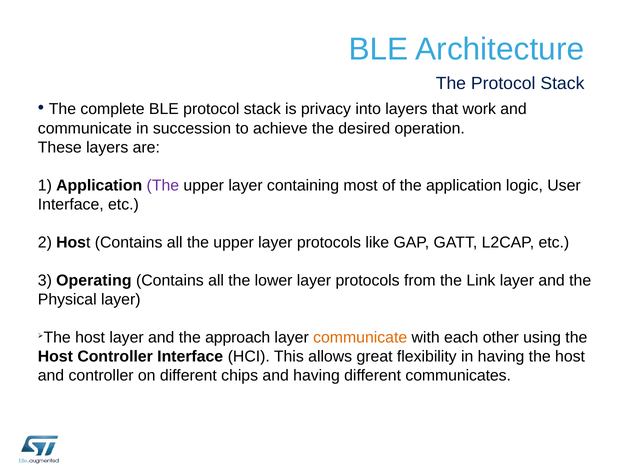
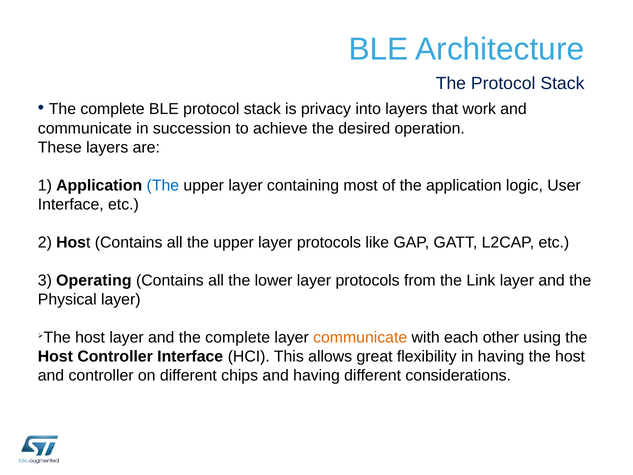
The colour: purple -> blue (163, 185)
and the approach: approach -> complete (238, 337)
communicates: communicates -> considerations (458, 375)
